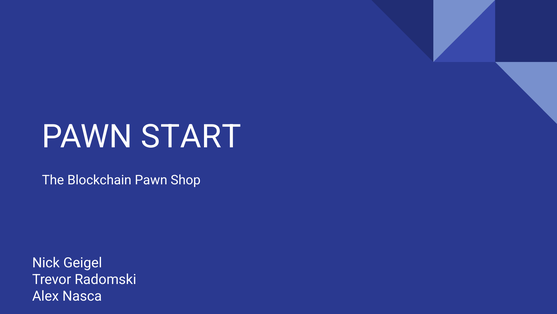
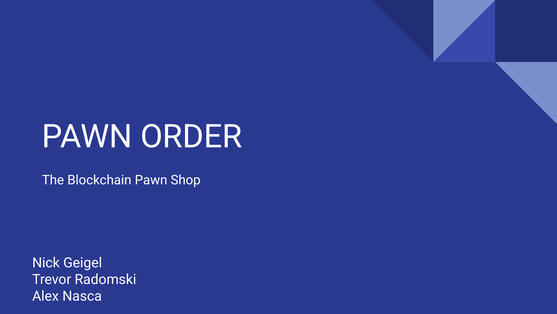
START: START -> ORDER (191, 136)
